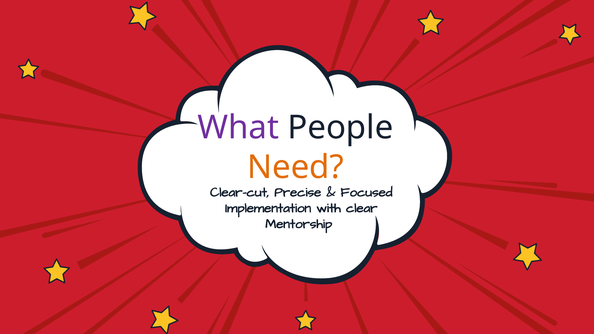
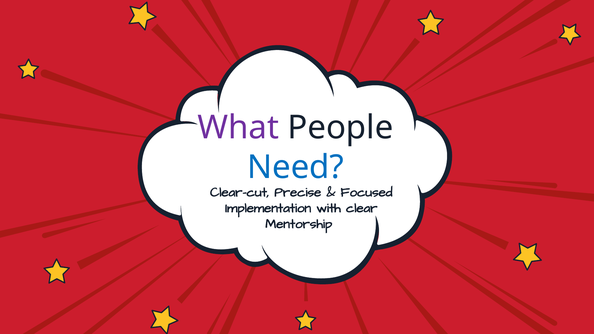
Need colour: orange -> blue (295, 167)
